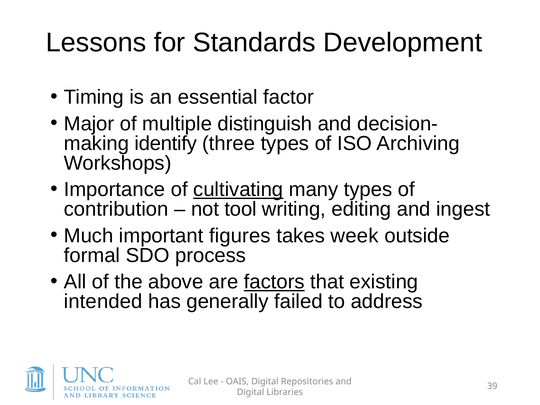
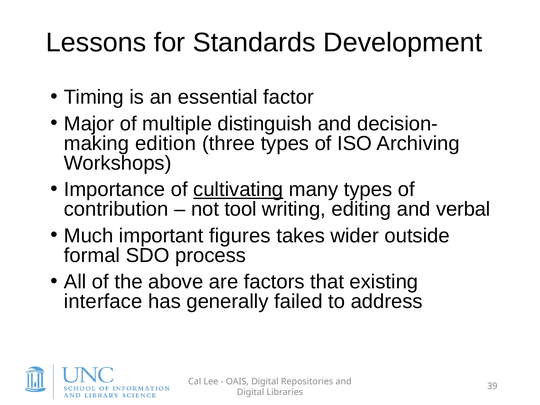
identify: identify -> edition (166, 143)
ingest: ingest -> verbal (463, 209)
week: week -> wider (355, 236)
factors underline: present -> none (274, 282)
intended: intended -> interface (103, 302)
